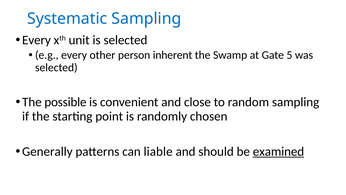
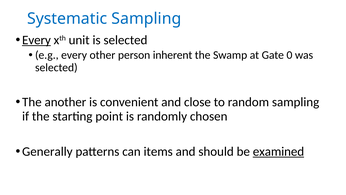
Every underline: none -> present (36, 40)
5: 5 -> 0 (289, 55)
possible: possible -> another (65, 102)
liable: liable -> items (158, 151)
